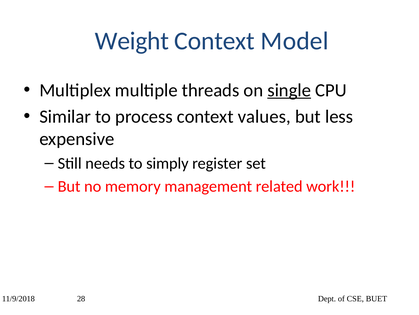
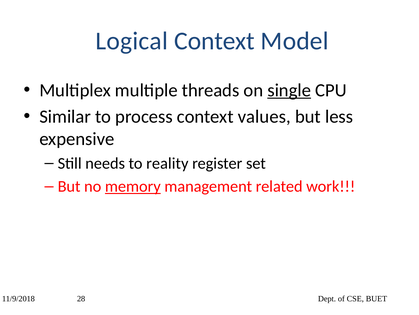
Weight: Weight -> Logical (132, 41)
simply: simply -> reality (167, 163)
memory underline: none -> present (133, 186)
